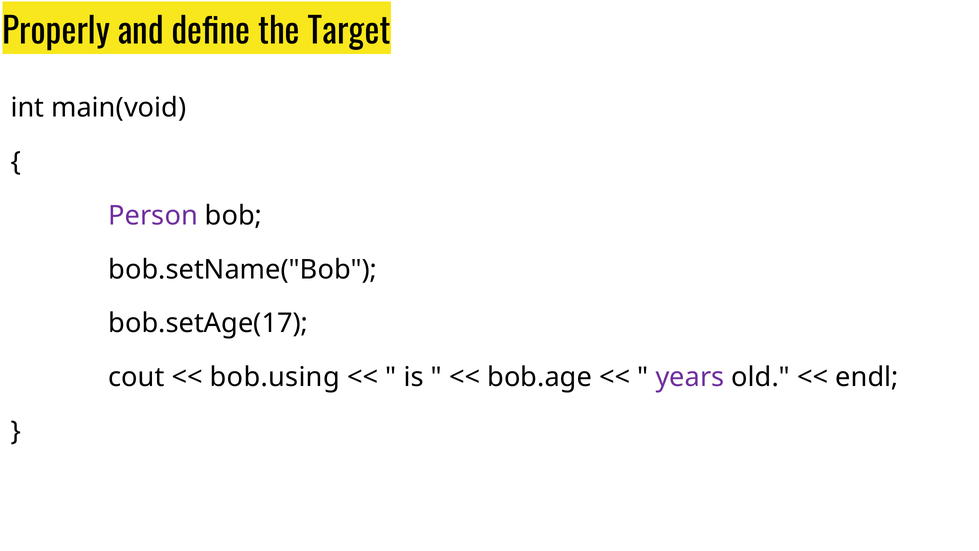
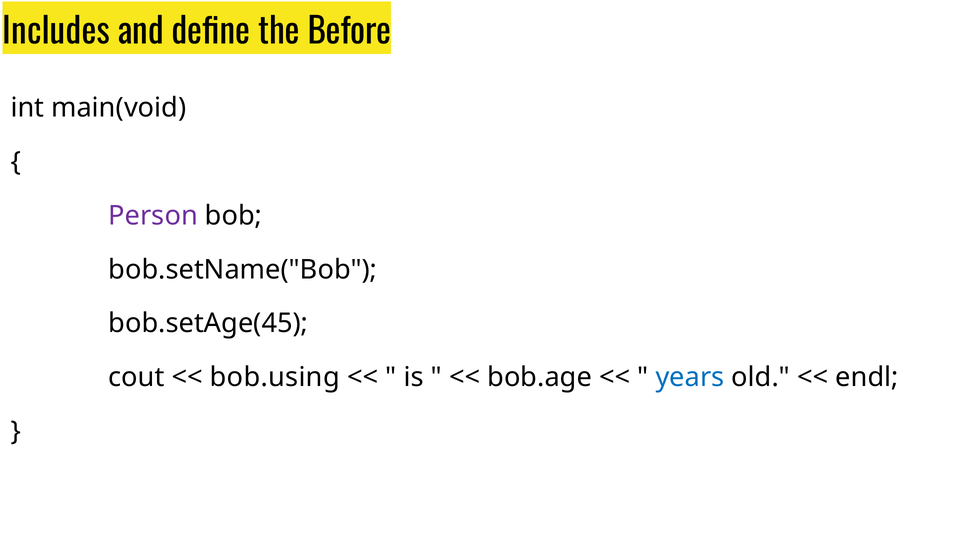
Properly: Properly -> Includes (56, 32)
Target: Target -> Before (349, 32)
bob.setAge(17: bob.setAge(17 -> bob.setAge(45 (208, 323)
years colour: purple -> blue (690, 377)
